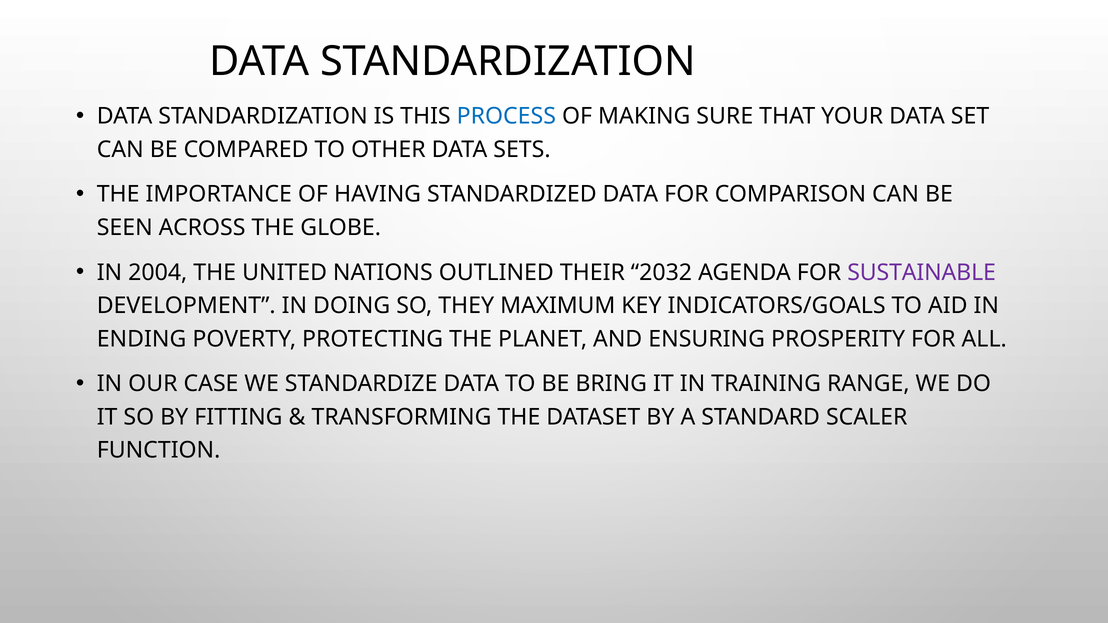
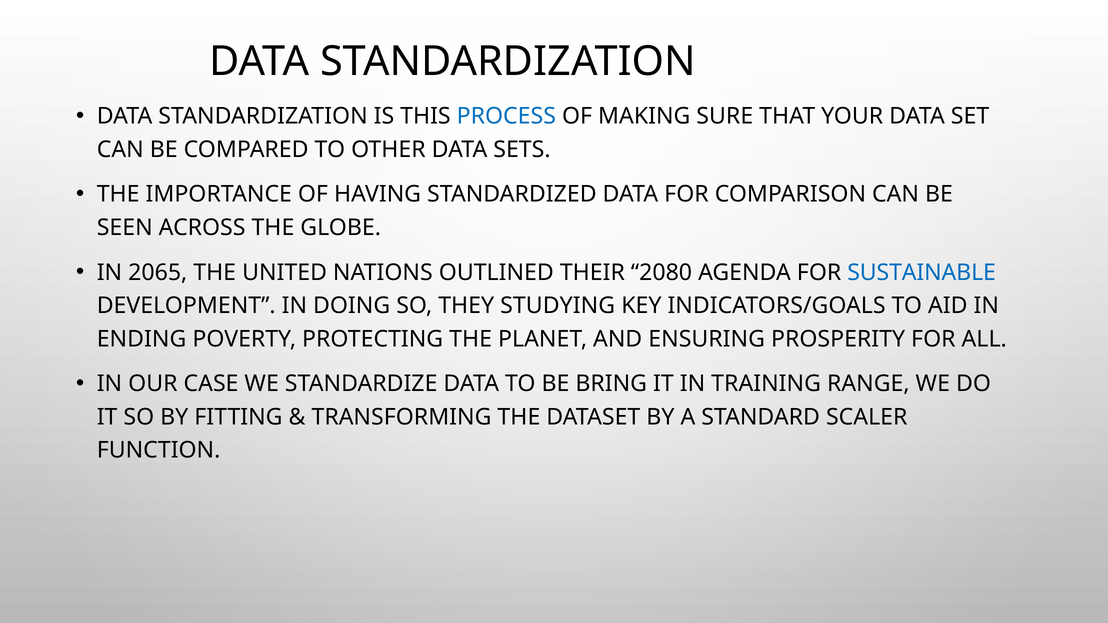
2004: 2004 -> 2065 (158, 273)
2032: 2032 -> 2080 (661, 273)
SUSTAINABLE colour: purple -> blue (922, 273)
MAXIMUM: MAXIMUM -> STUDYING (558, 306)
